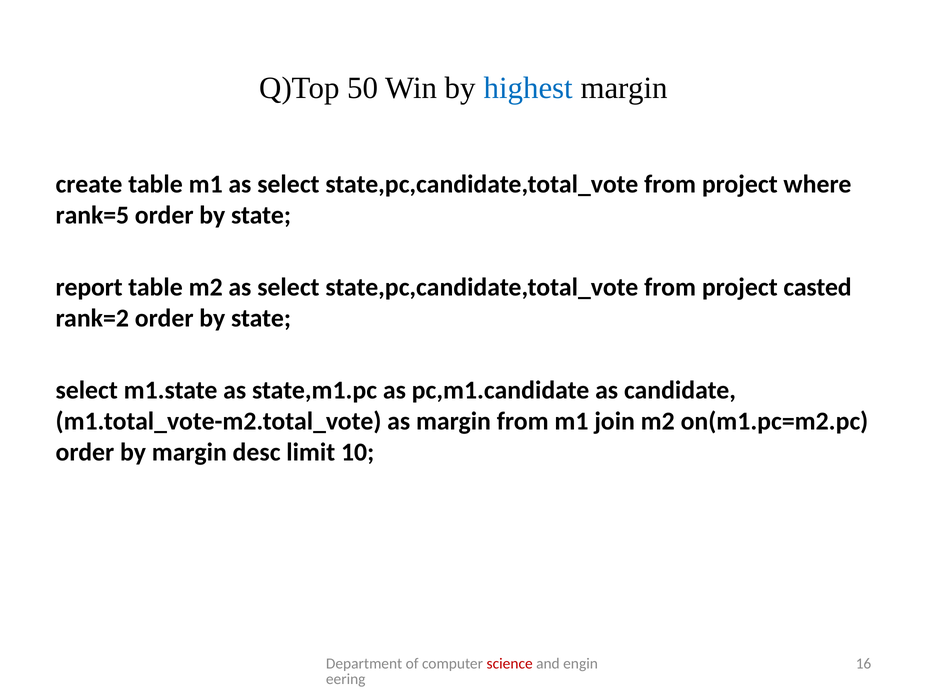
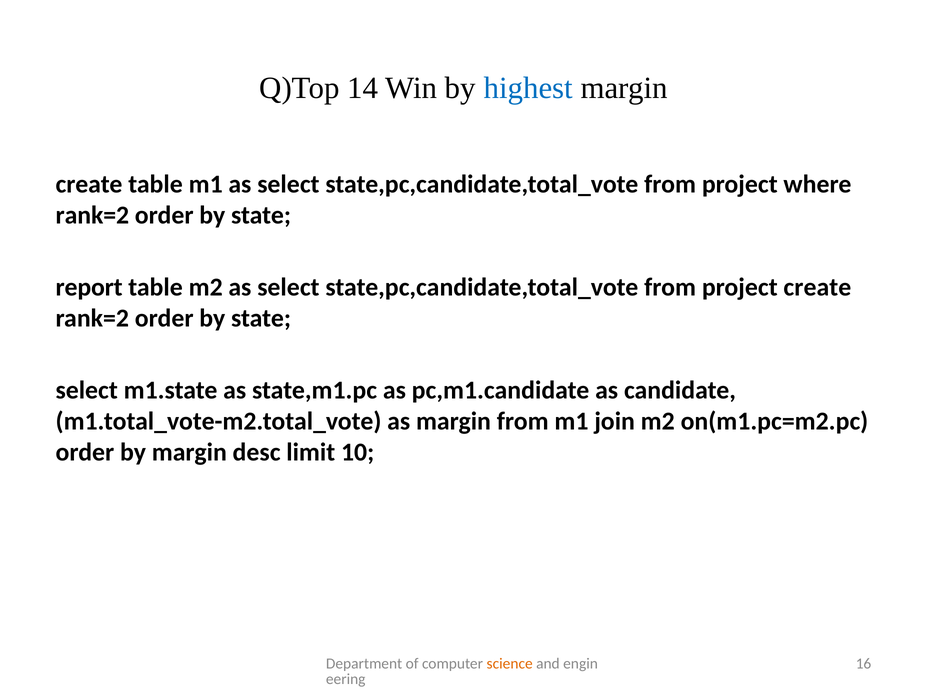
50: 50 -> 14 (363, 88)
rank=5: rank=5 -> rank=2 (92, 215)
project casted: casted -> create (817, 287)
science colour: red -> orange (510, 664)
